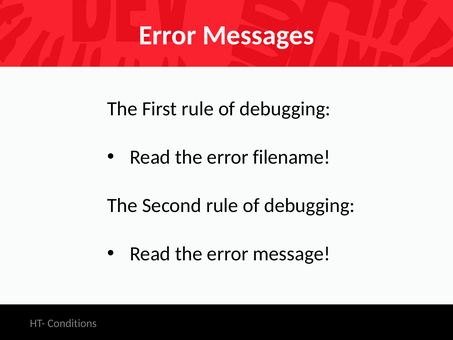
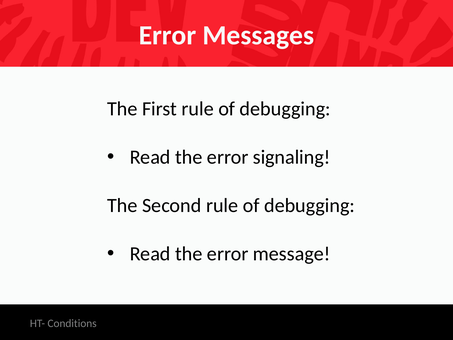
filename: filename -> signaling (292, 157)
